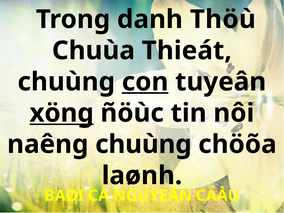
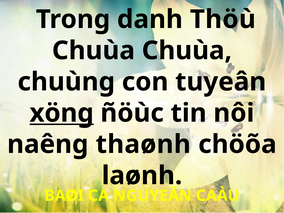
Chuùa Thieát: Thieát -> Chuùa (187, 51)
con underline: present -> none (145, 82)
naêng chuùng: chuùng -> thaønh (143, 144)
